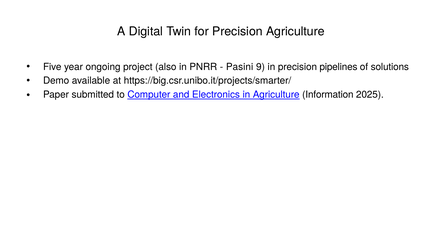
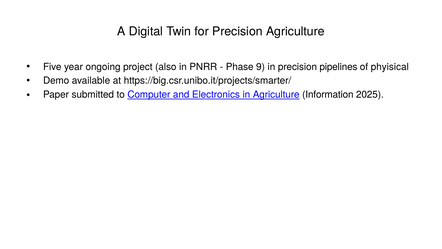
Pasini: Pasini -> Phase (240, 67)
solutions: solutions -> phyisical (390, 67)
